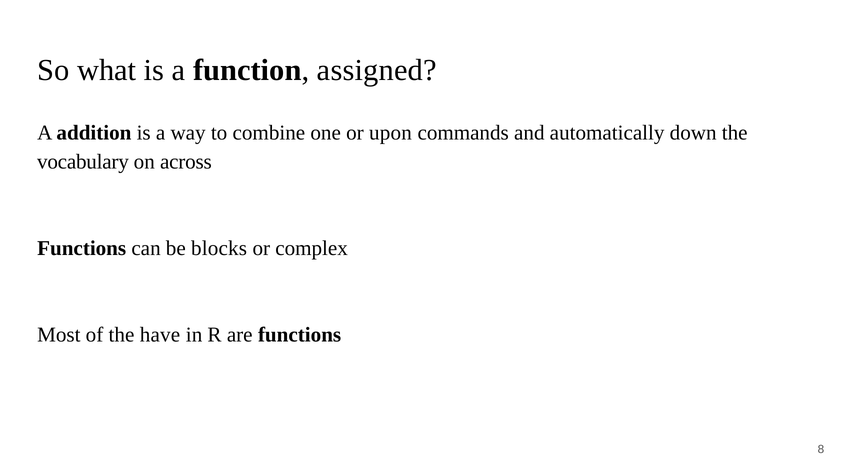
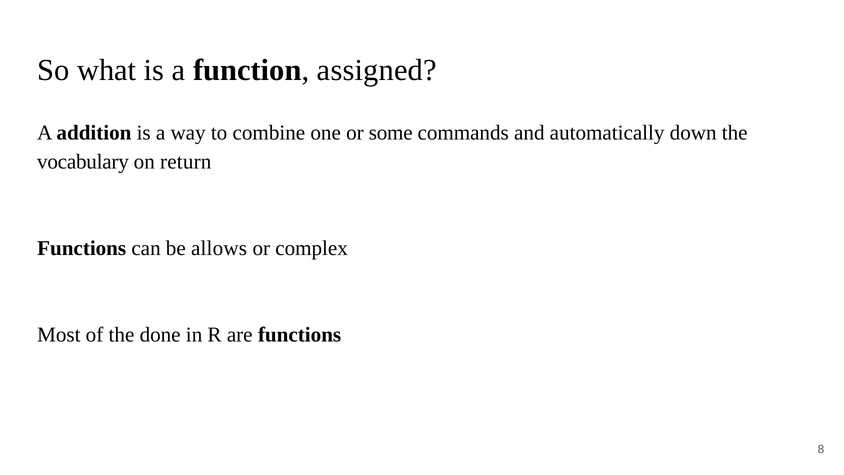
upon: upon -> some (391, 133)
across: across -> return (186, 162)
blocks: blocks -> allows (219, 248)
have: have -> done (160, 334)
